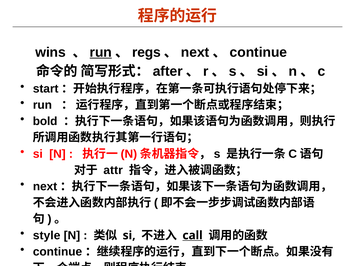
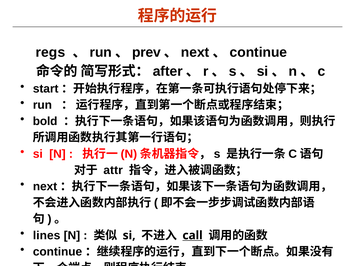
wins: wins -> regs (50, 52)
run underline: present -> none (101, 52)
regs: regs -> prev (146, 52)
style: style -> lines (47, 236)
